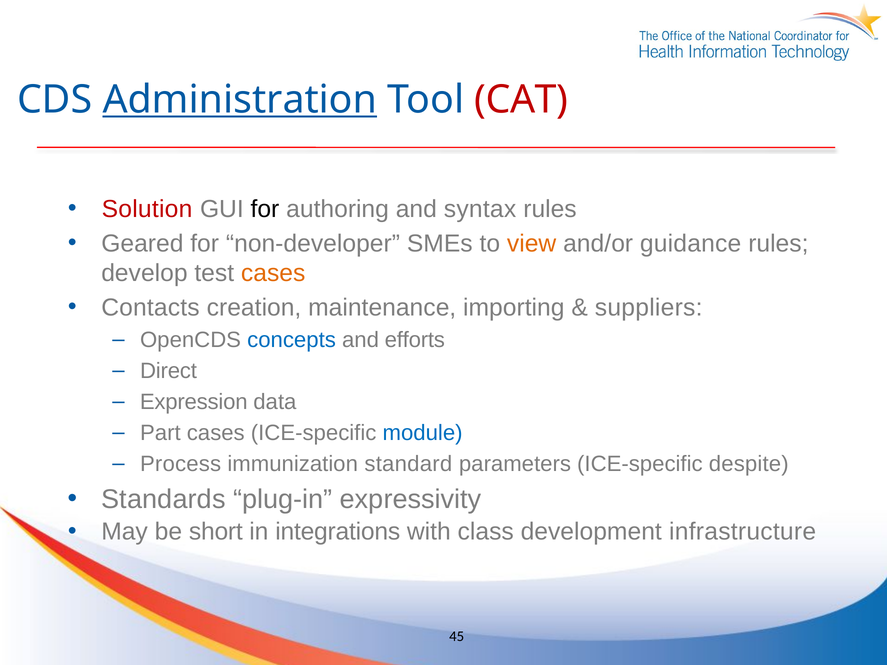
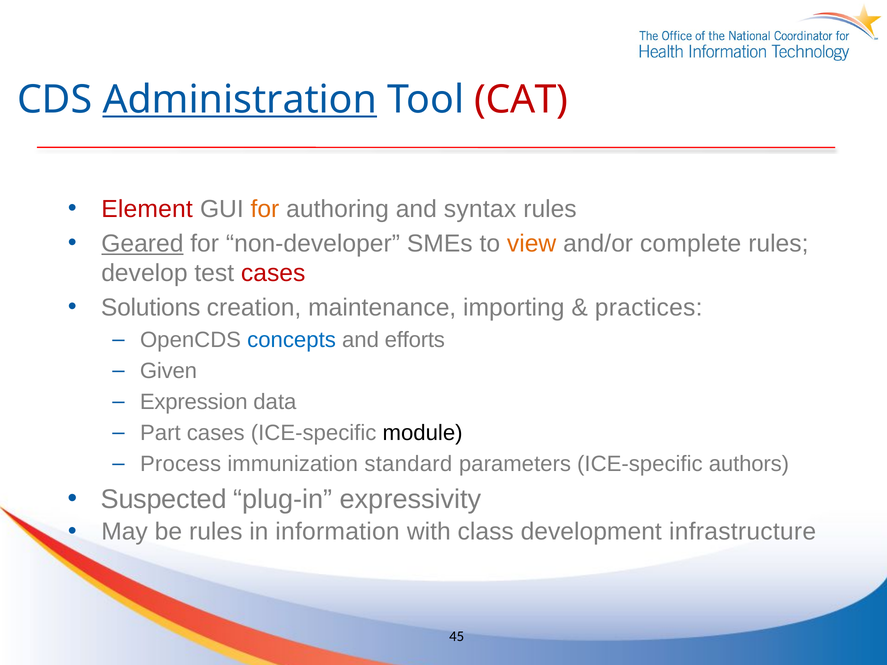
Solution: Solution -> Element (147, 209)
for colour: black -> orange (265, 209)
Geared underline: none -> present (142, 244)
guidance: guidance -> complete (691, 244)
cases colour: orange -> red (273, 273)
Contacts: Contacts -> Solutions (151, 308)
suppliers: suppliers -> practices (649, 308)
Direct: Direct -> Given (168, 371)
module colour: blue -> black (423, 433)
despite: despite -> authors (749, 464)
Standards: Standards -> Suspected (164, 500)
be short: short -> rules (216, 532)
integrations: integrations -> information (338, 532)
